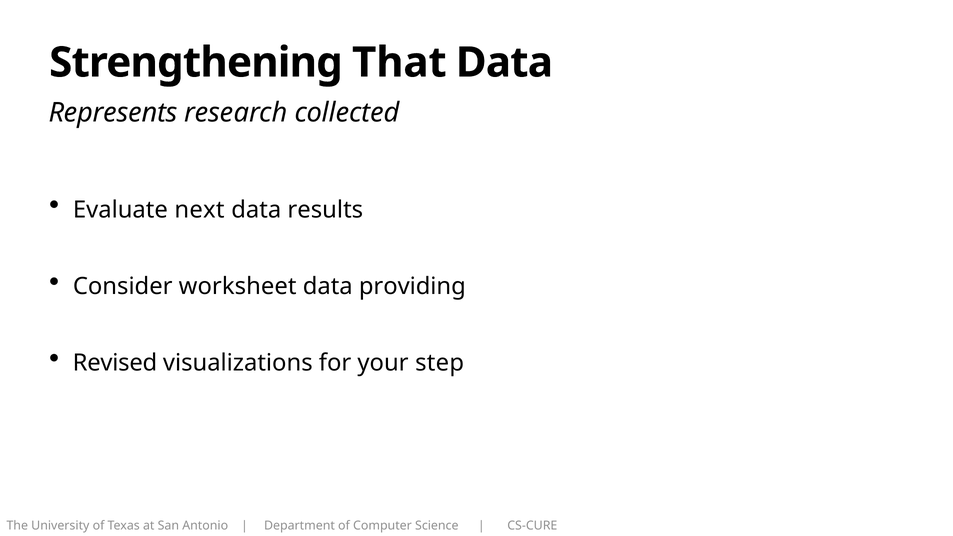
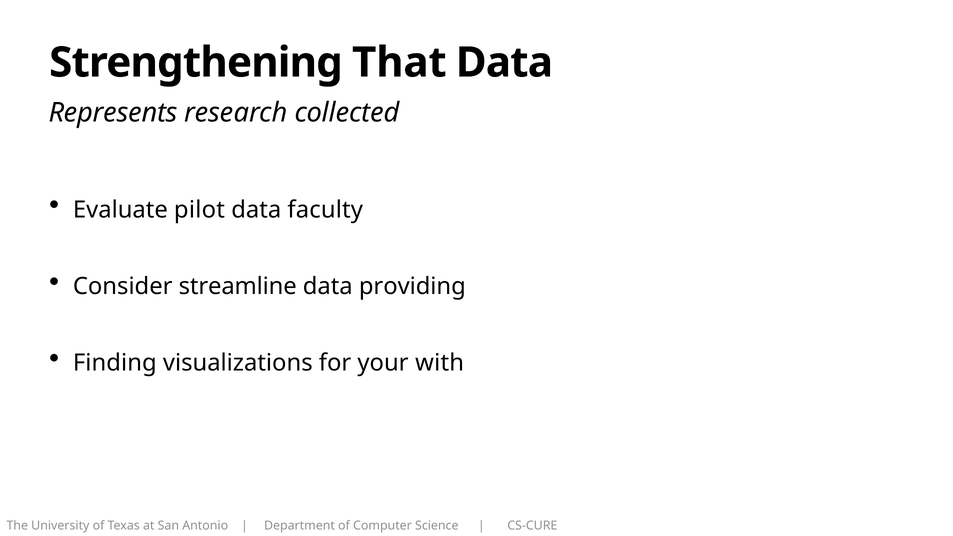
next: next -> pilot (199, 210)
results: results -> faculty (325, 210)
worksheet: worksheet -> streamline (238, 286)
Revised: Revised -> Finding (115, 363)
step: step -> with (440, 363)
